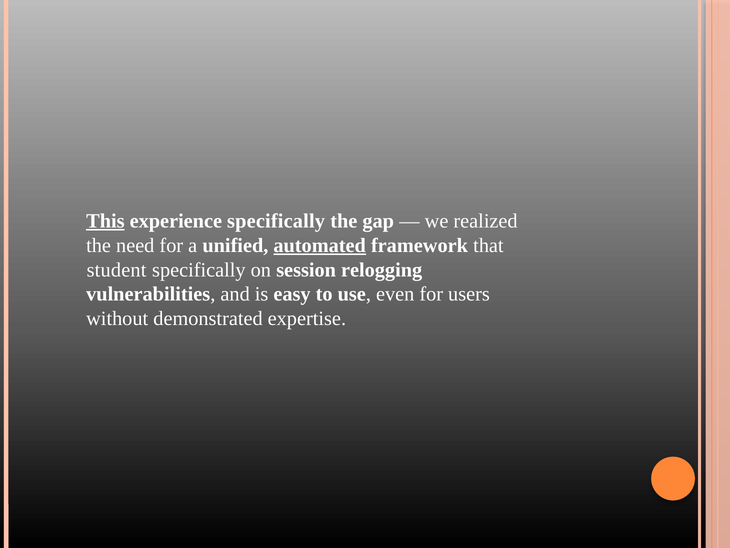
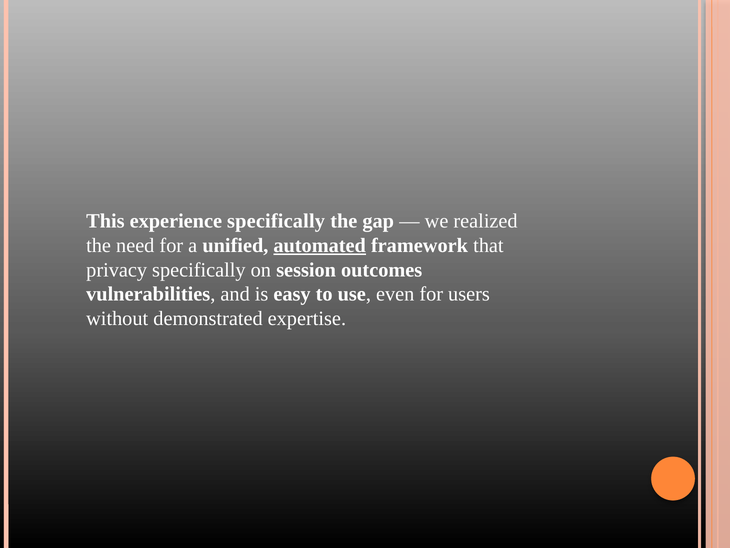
This underline: present -> none (105, 221)
student: student -> privacy (117, 270)
relogging: relogging -> outcomes (382, 270)
